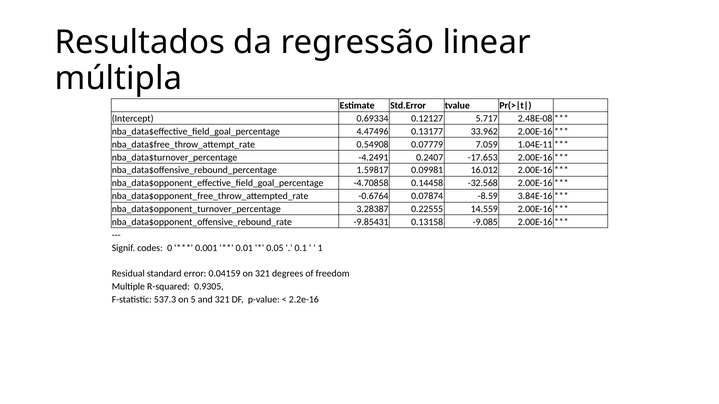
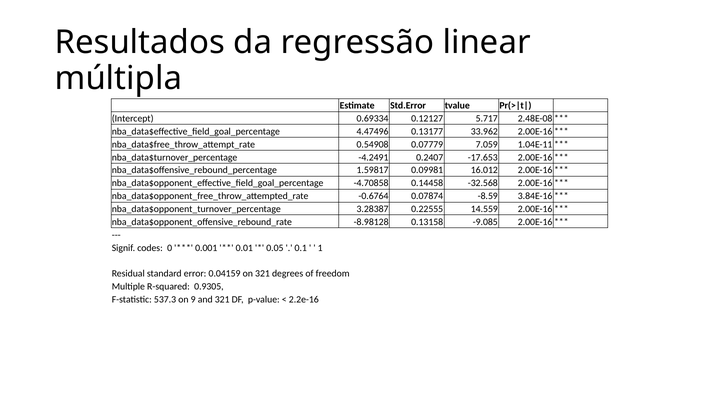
-9.85431: -9.85431 -> -8.98128 (371, 222)
5: 5 -> 9 (193, 300)
